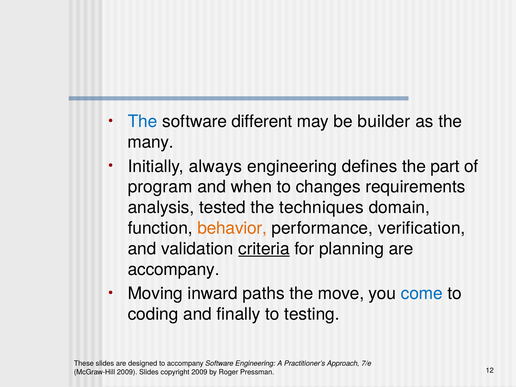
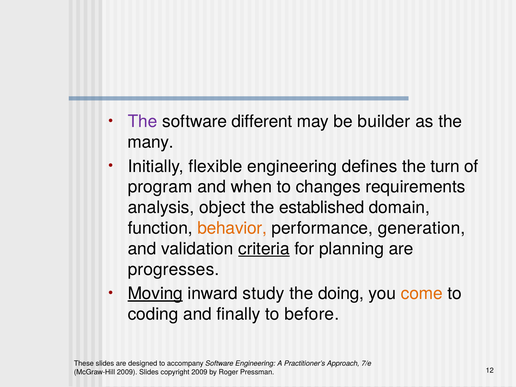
The colour: blue -> purple (143, 122)
always: always -> flexible (215, 166)
part: part -> turn (445, 166)
tested: tested -> object (222, 208)
techniques: techniques -> established (322, 208)
verification: verification -> generation (422, 228)
accompany: accompany -> progresses (173, 270)
Moving underline: none -> present (155, 294)
paths: paths -> study (264, 294)
move: move -> doing (341, 294)
come colour: blue -> orange (422, 294)
testing: testing -> before (312, 314)
